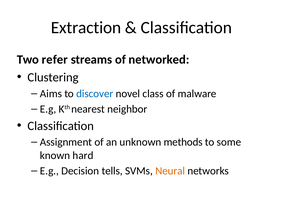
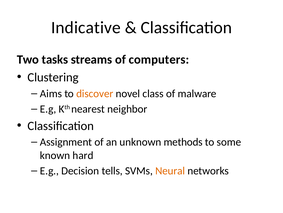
Extraction: Extraction -> Indicative (86, 27)
refer: refer -> tasks (55, 59)
networked: networked -> computers (159, 59)
discover colour: blue -> orange (95, 93)
